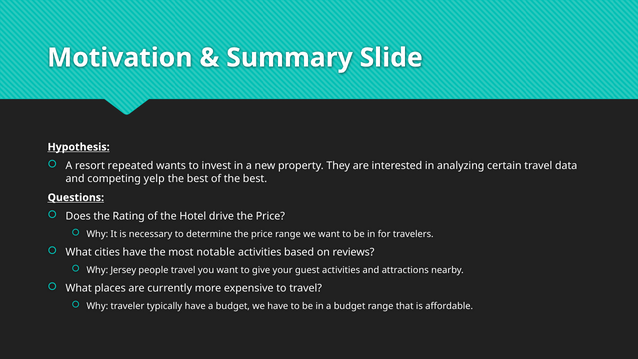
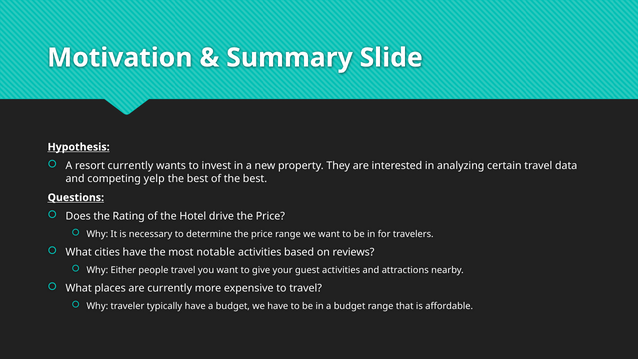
resort repeated: repeated -> currently (130, 166)
Jersey: Jersey -> Either (123, 270)
